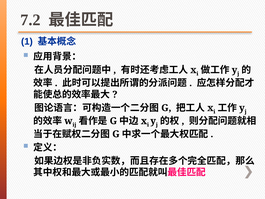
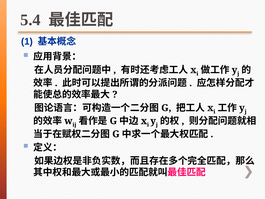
7.2: 7.2 -> 5.4 (30, 20)
